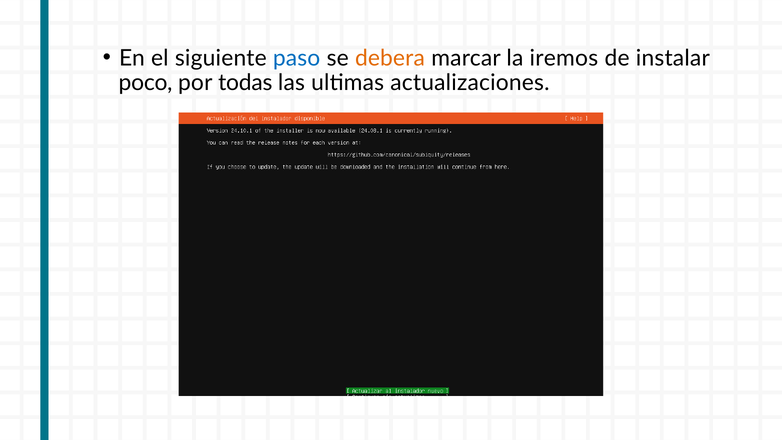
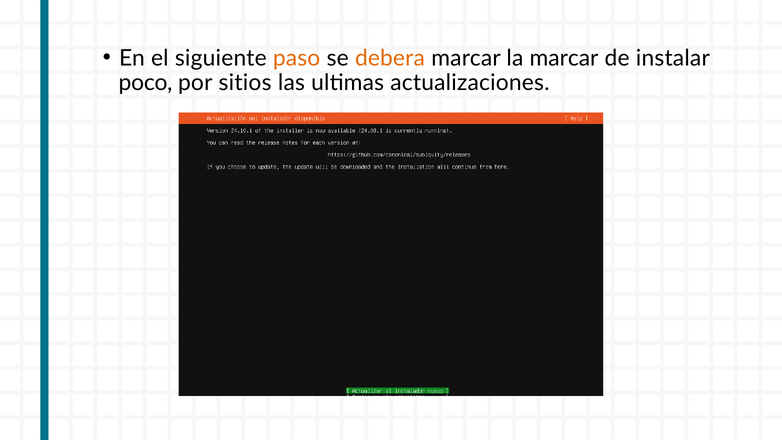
paso colour: blue -> orange (297, 58)
la iremos: iremos -> marcar (564, 58)
todas: todas -> sitios (245, 83)
